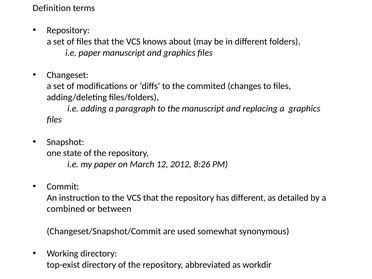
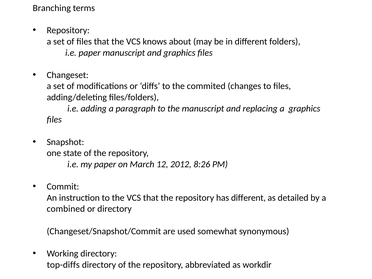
Definition: Definition -> Branching (52, 8)
or between: between -> directory (115, 209)
top-exist: top-exist -> top-diffs (63, 265)
